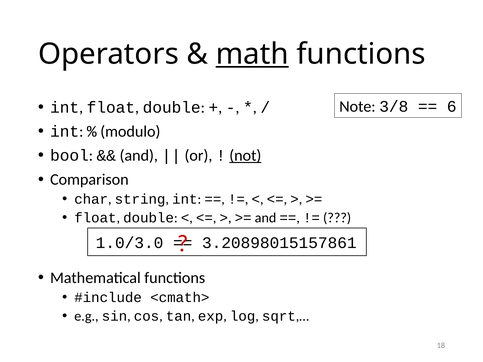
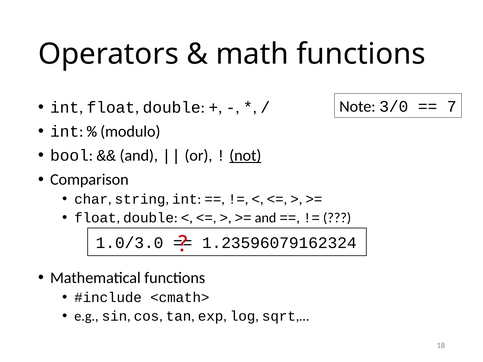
math underline: present -> none (252, 54)
3/8: 3/8 -> 3/0 (394, 107)
6: 6 -> 7 (452, 107)
3.20898015157861: 3.20898015157861 -> 1.23596079162324 (279, 243)
